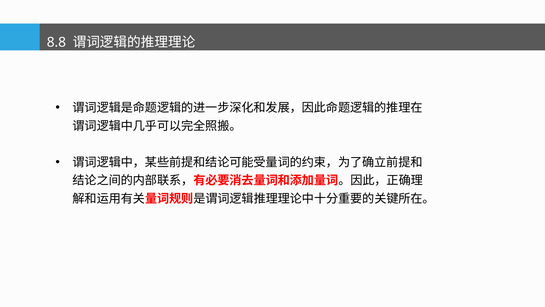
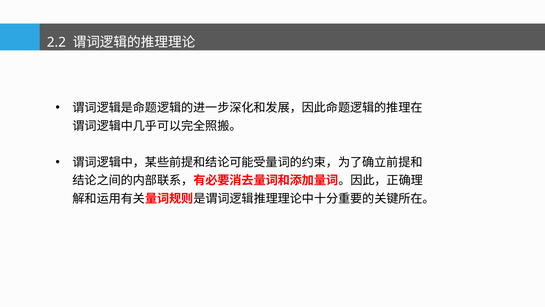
8.8: 8.8 -> 2.2 (56, 42)
